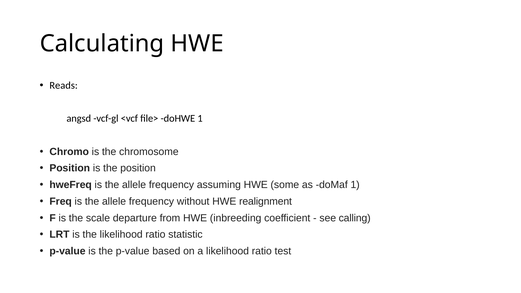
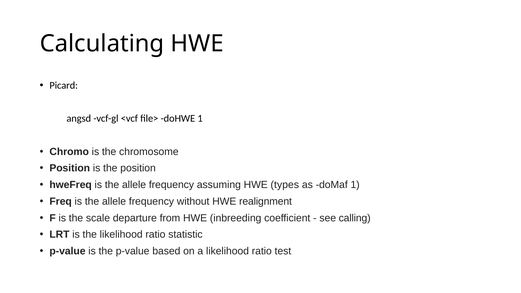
Reads: Reads -> Picard (64, 85)
some: some -> types (285, 185)
